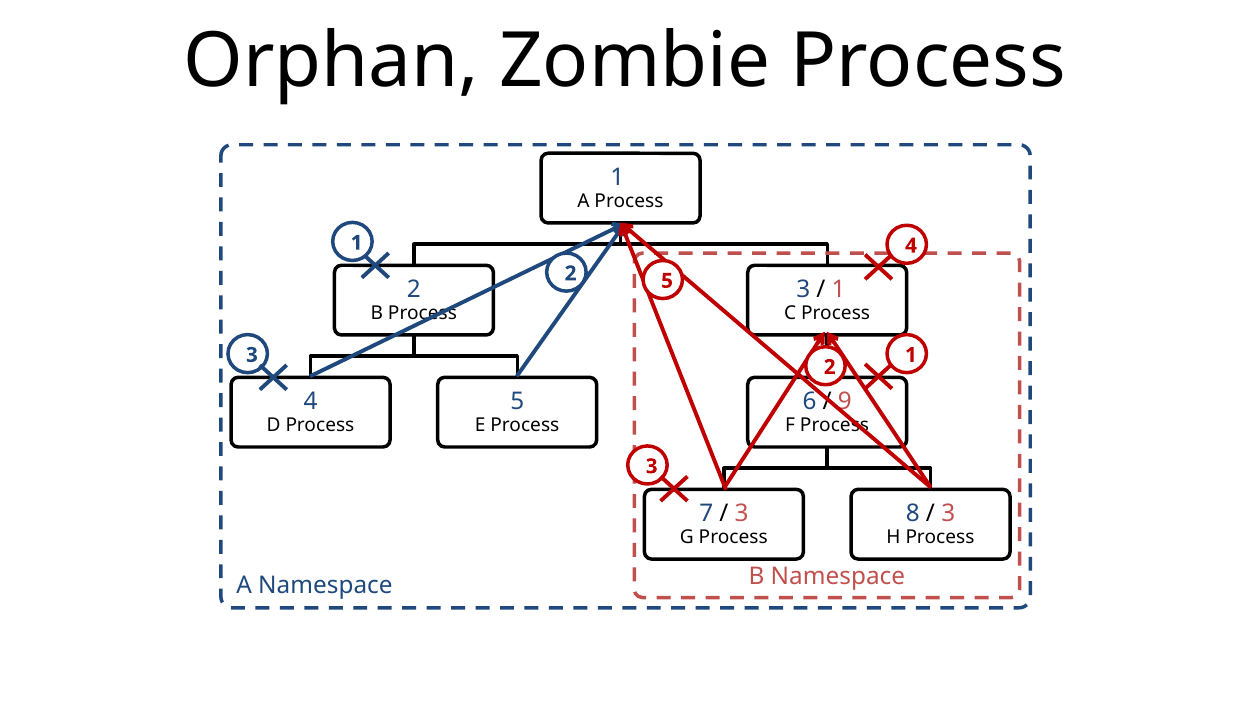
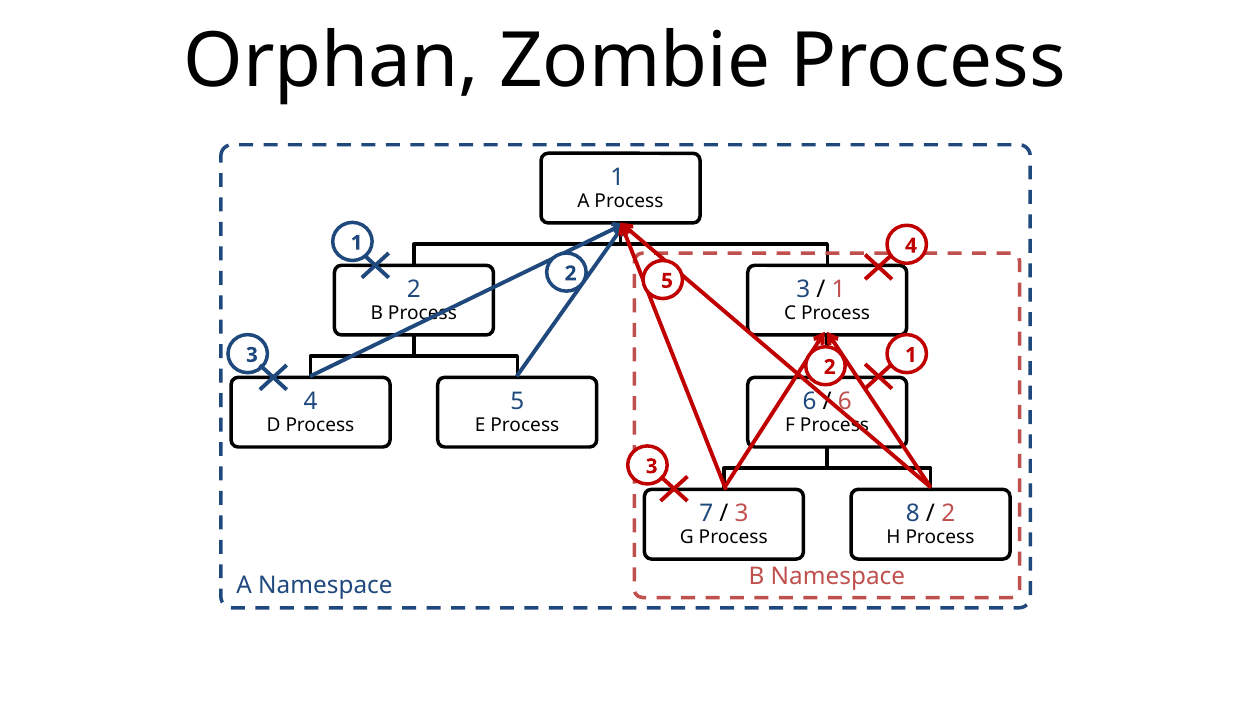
9: 9 -> 6 (845, 402)
3: 3 -> 2 (948, 514)
